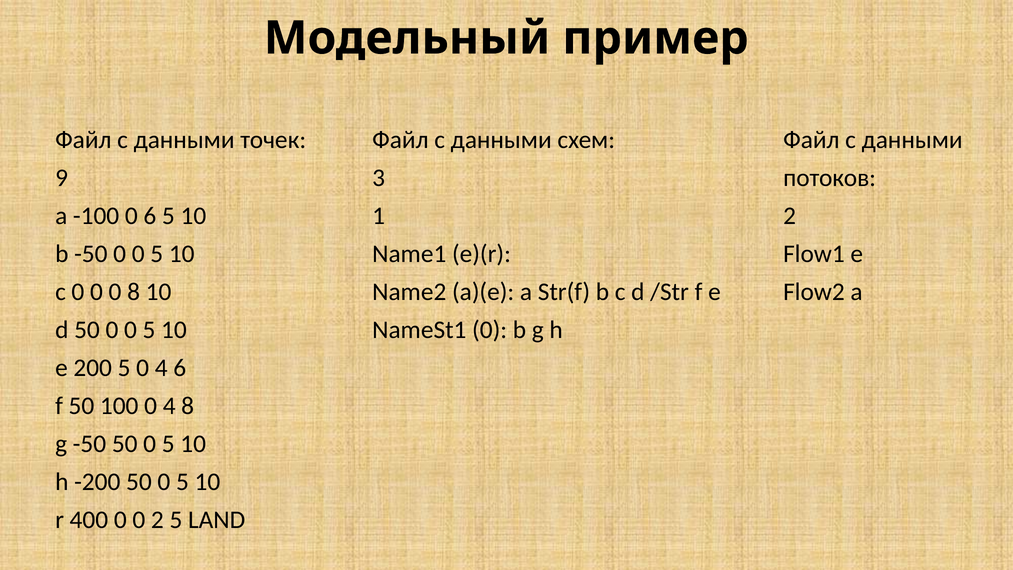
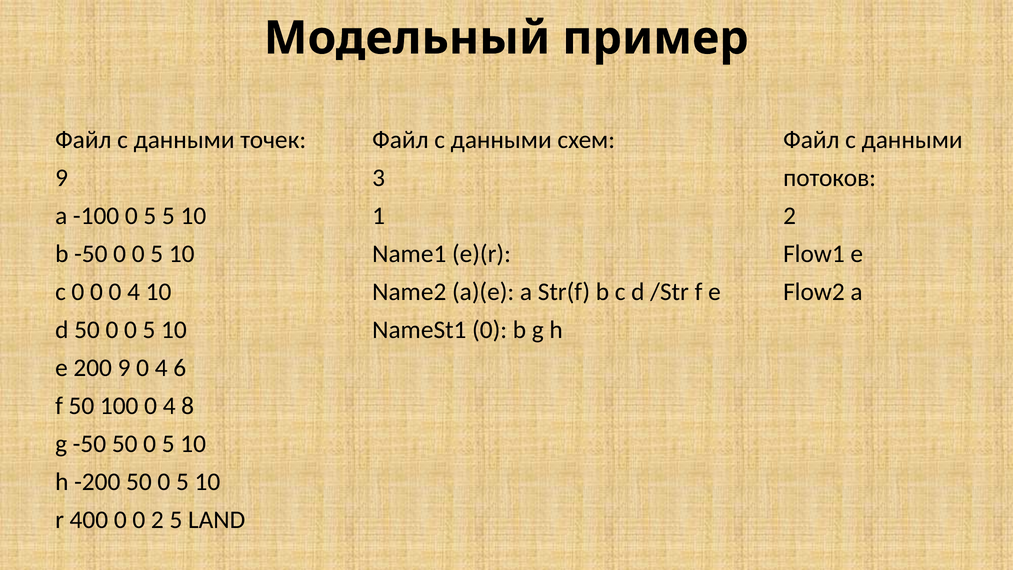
-100 0 6: 6 -> 5 (150, 216)
0 0 8: 8 -> 4 (134, 292)
200 5: 5 -> 9 (124, 368)
